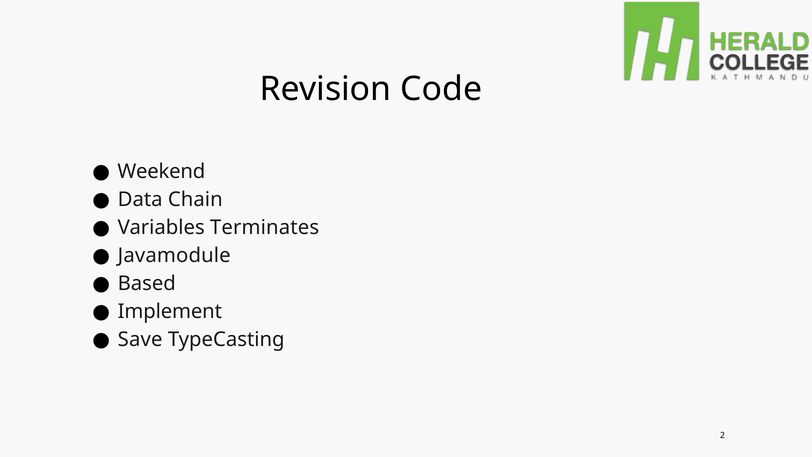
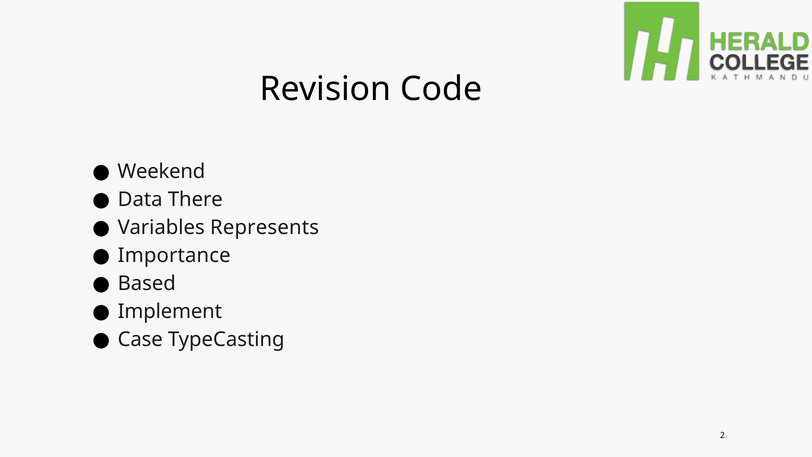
Chain: Chain -> There (195, 199)
Terminates: Terminates -> Represents (265, 227)
Javamodule: Javamodule -> Importance (174, 255)
Save: Save -> Case (140, 339)
